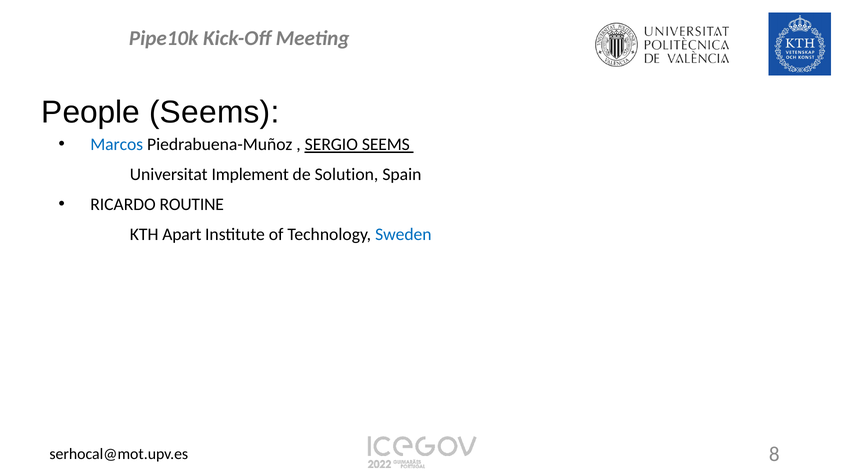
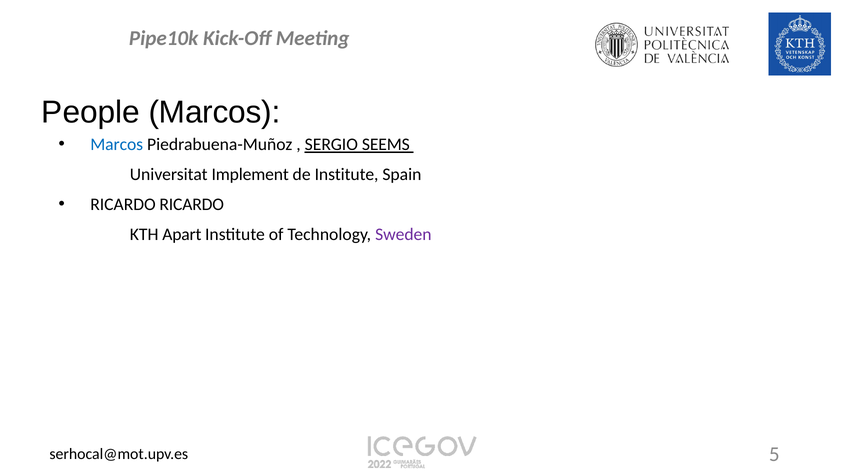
People Seems: Seems -> Marcos (215, 112)
de Solution: Solution -> Institute (347, 174)
RICARDO ROUTINE: ROUTINE -> RICARDO (192, 204)
Sweden colour: blue -> purple (403, 234)
8: 8 -> 5 (774, 454)
